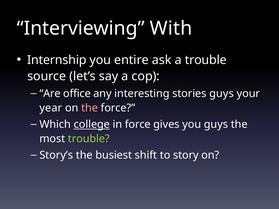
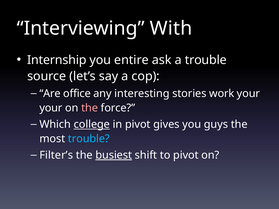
stories guys: guys -> work (222, 94)
year: year -> your (51, 108)
in force: force -> pivot (138, 125)
trouble colour: light green -> light blue (89, 139)
Story’s: Story’s -> Filter’s (56, 155)
busiest underline: none -> present (114, 155)
to story: story -> pivot (186, 155)
